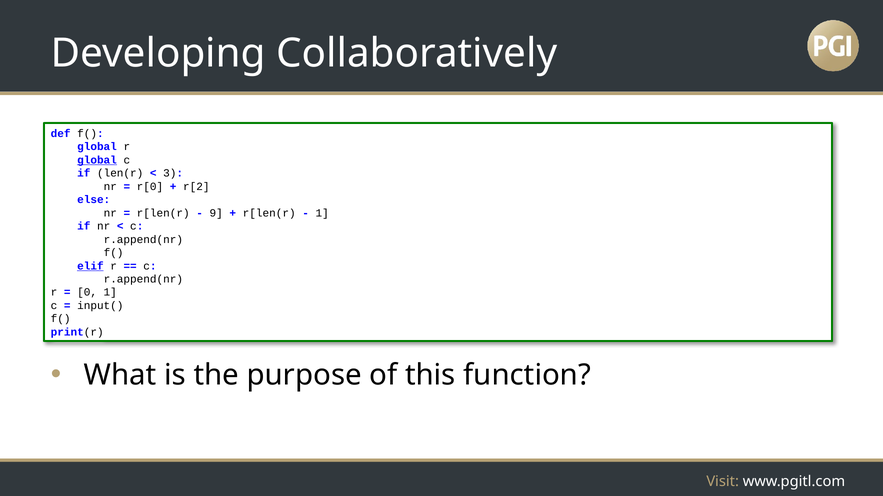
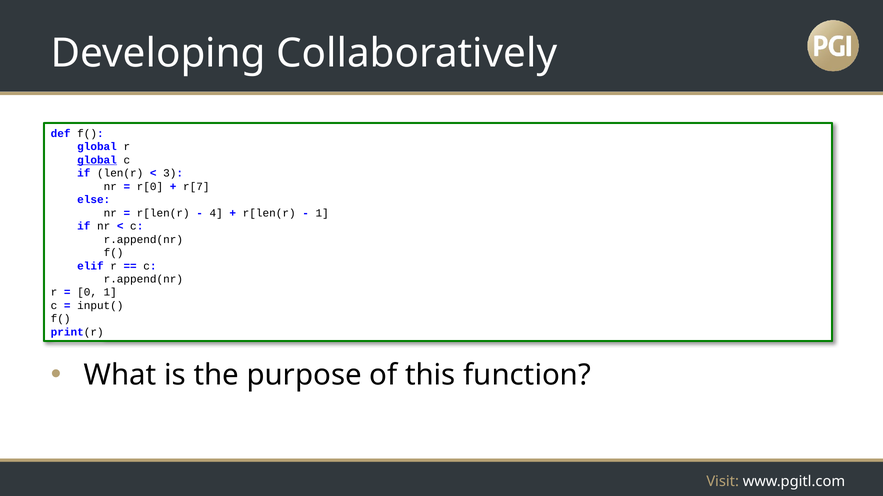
r[2: r[2 -> r[7 (196, 187)
9: 9 -> 4 (216, 213)
elif underline: present -> none (90, 266)
